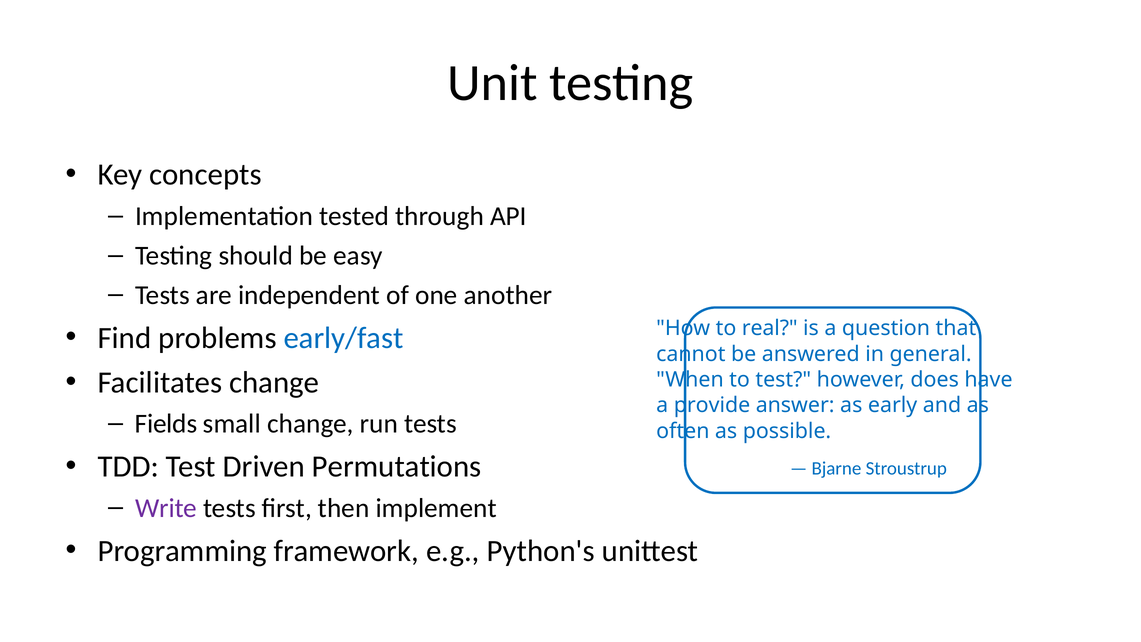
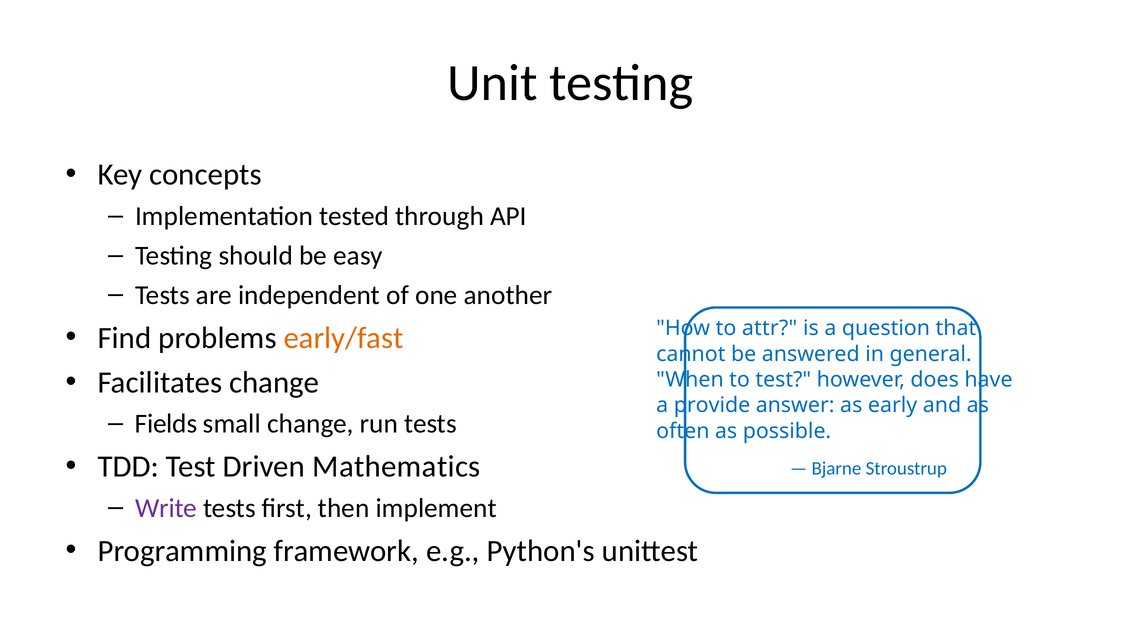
early/fast colour: blue -> orange (344, 338)
real: real -> attr (770, 328)
Permutations: Permutations -> Mathematics (396, 467)
